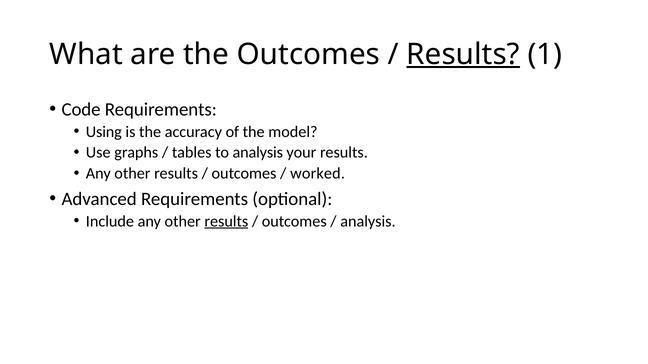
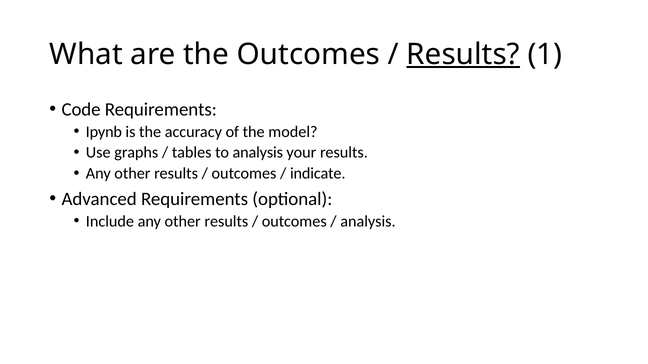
Using: Using -> Ipynb (104, 132)
worked: worked -> indicate (318, 174)
results underline: present -> none (226, 222)
